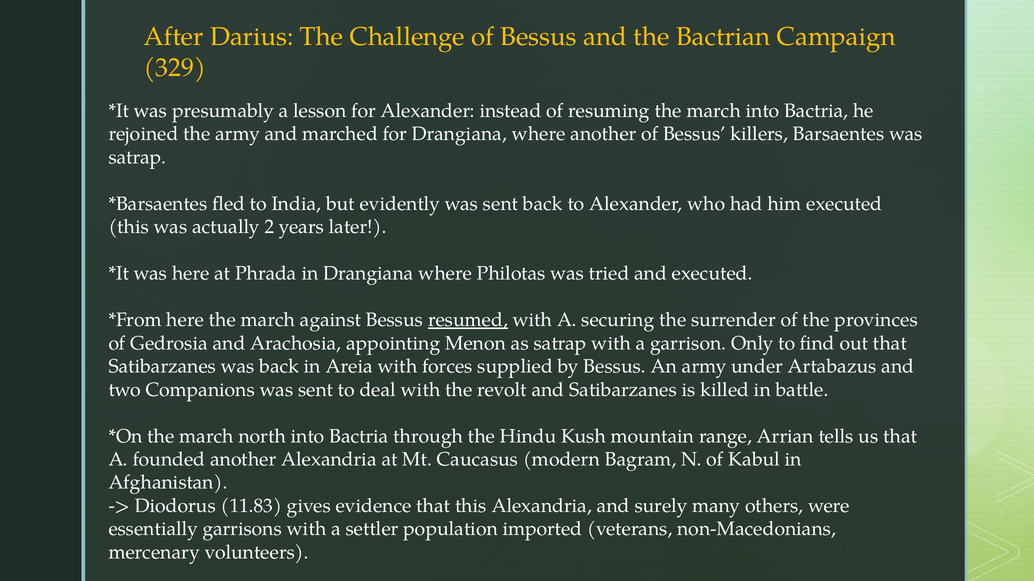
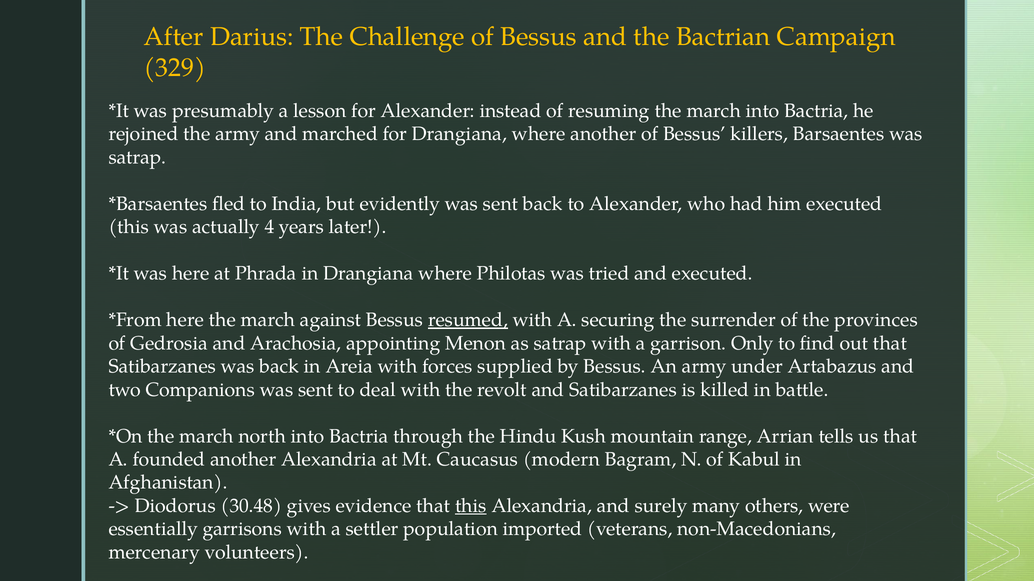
2: 2 -> 4 (269, 227)
11.83: 11.83 -> 30.48 (251, 506)
this underline: none -> present (471, 506)
